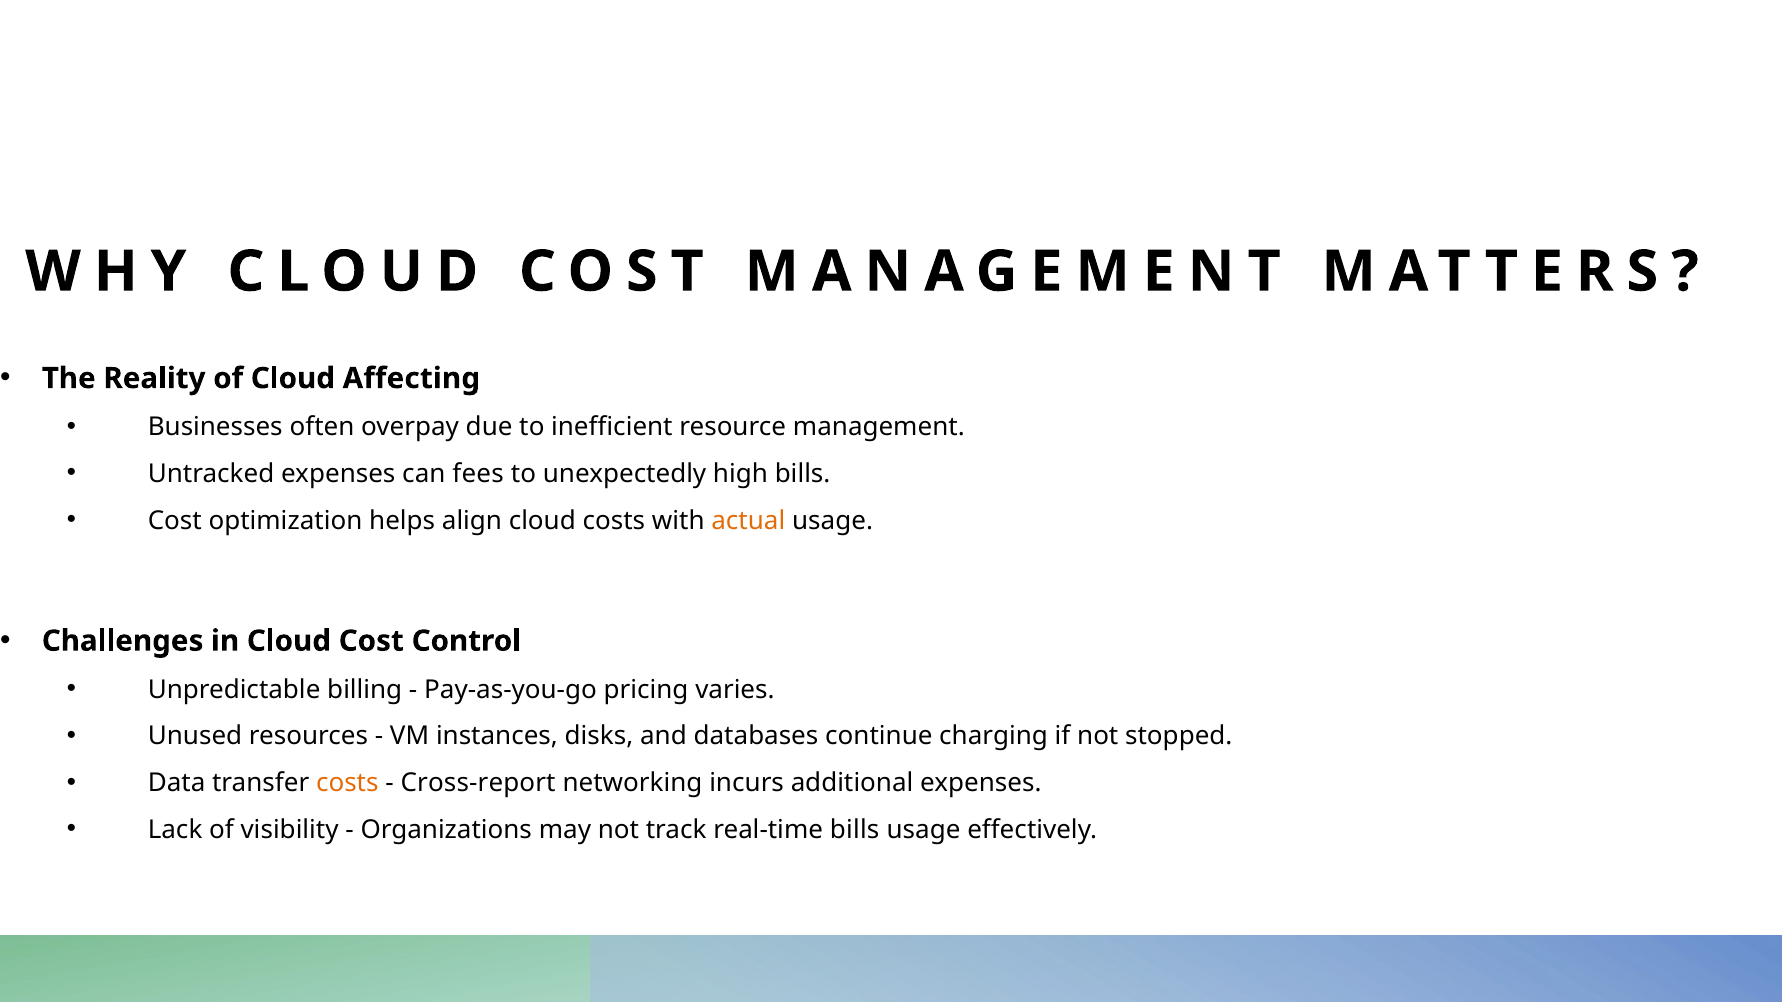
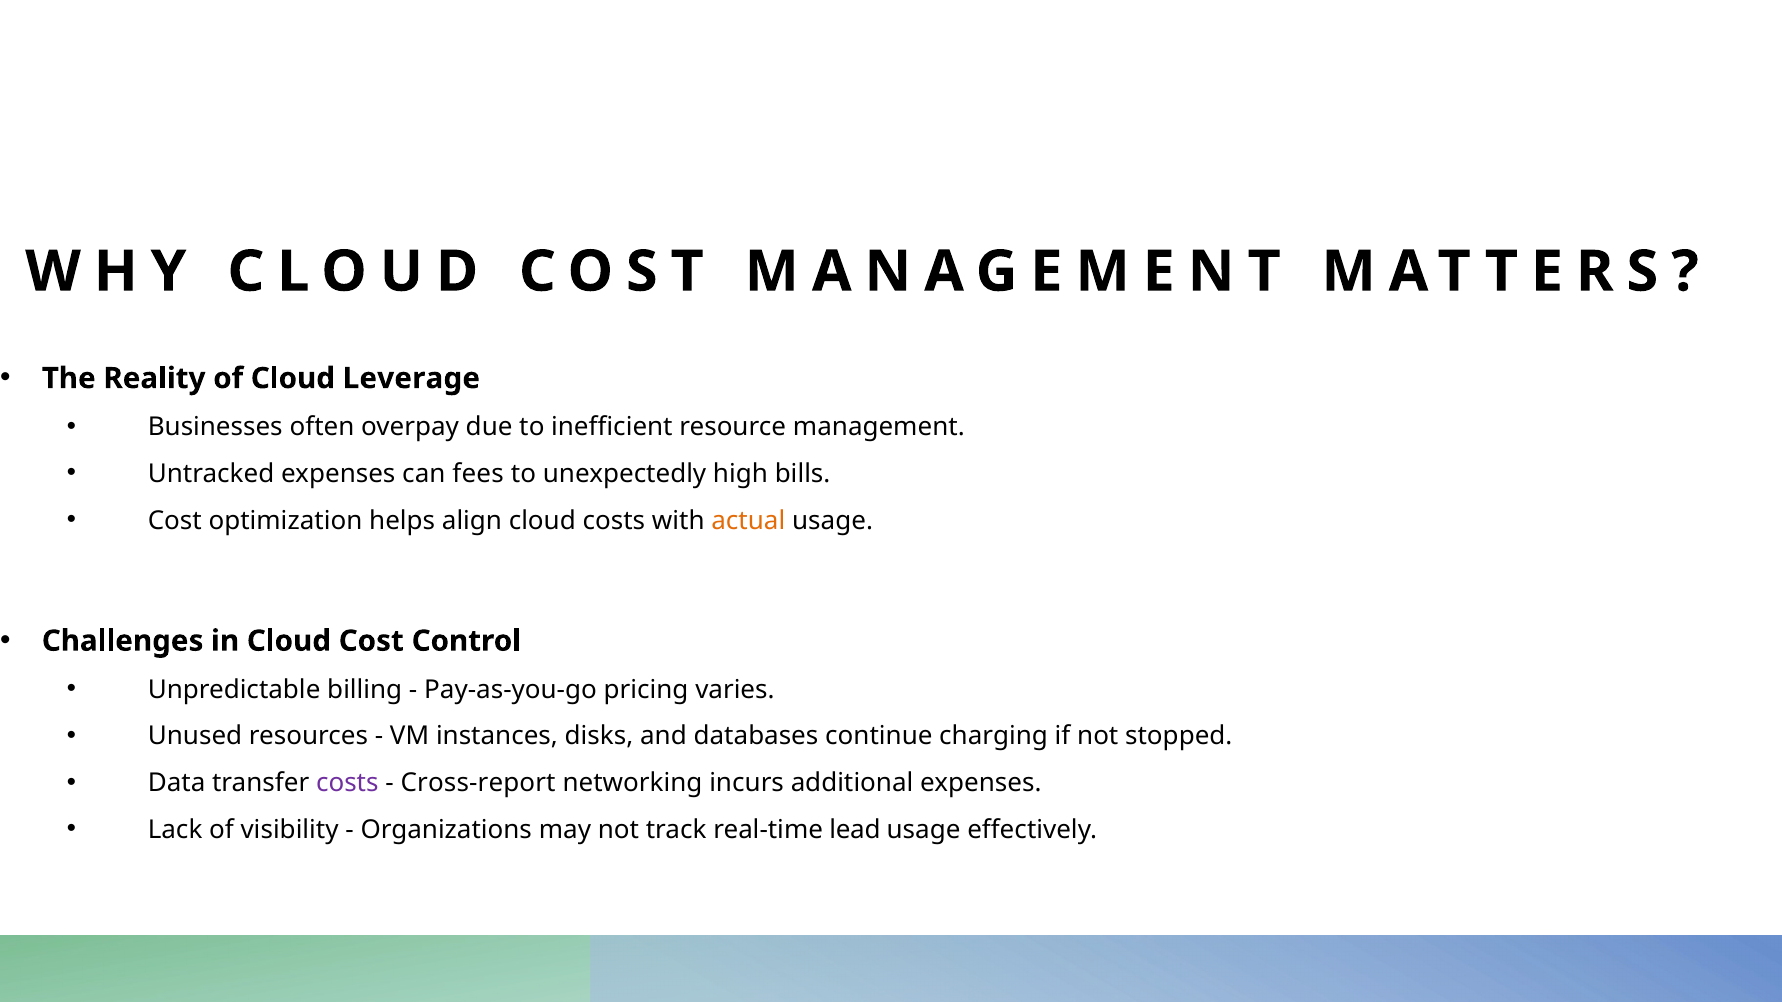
Affecting: Affecting -> Leverage (411, 379)
costs colour: orange -> purple (347, 783)
real-time bills: bills -> lead (855, 830)
